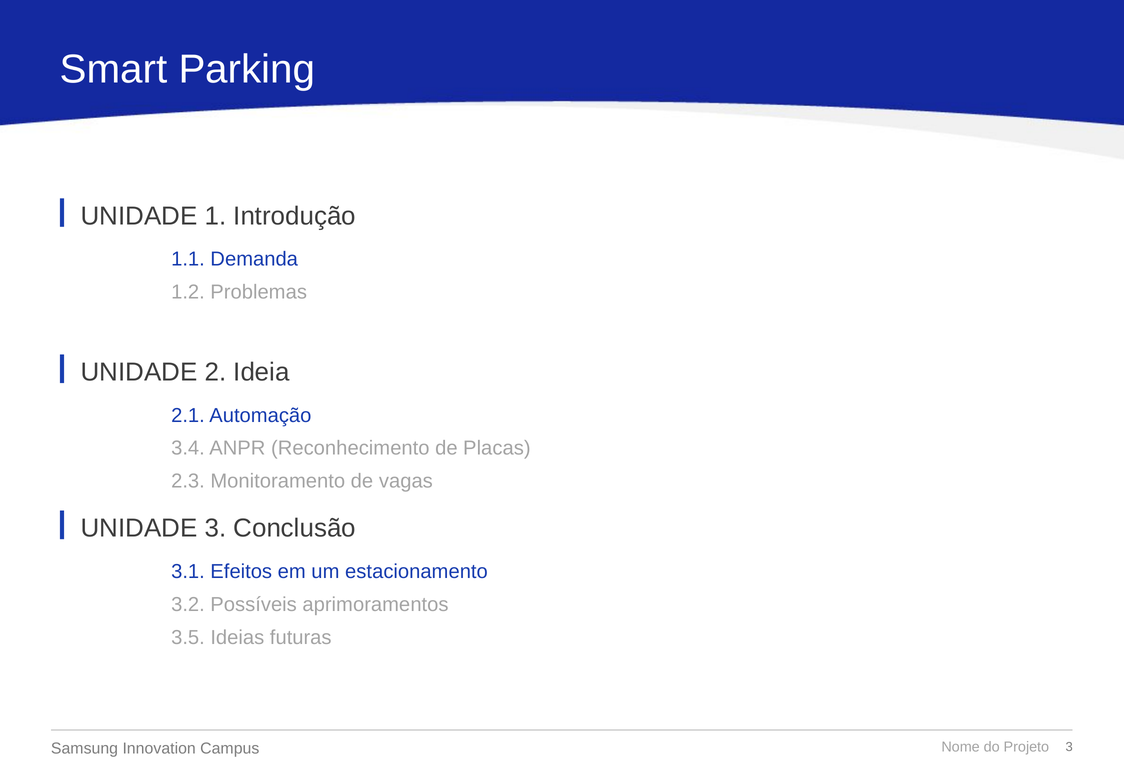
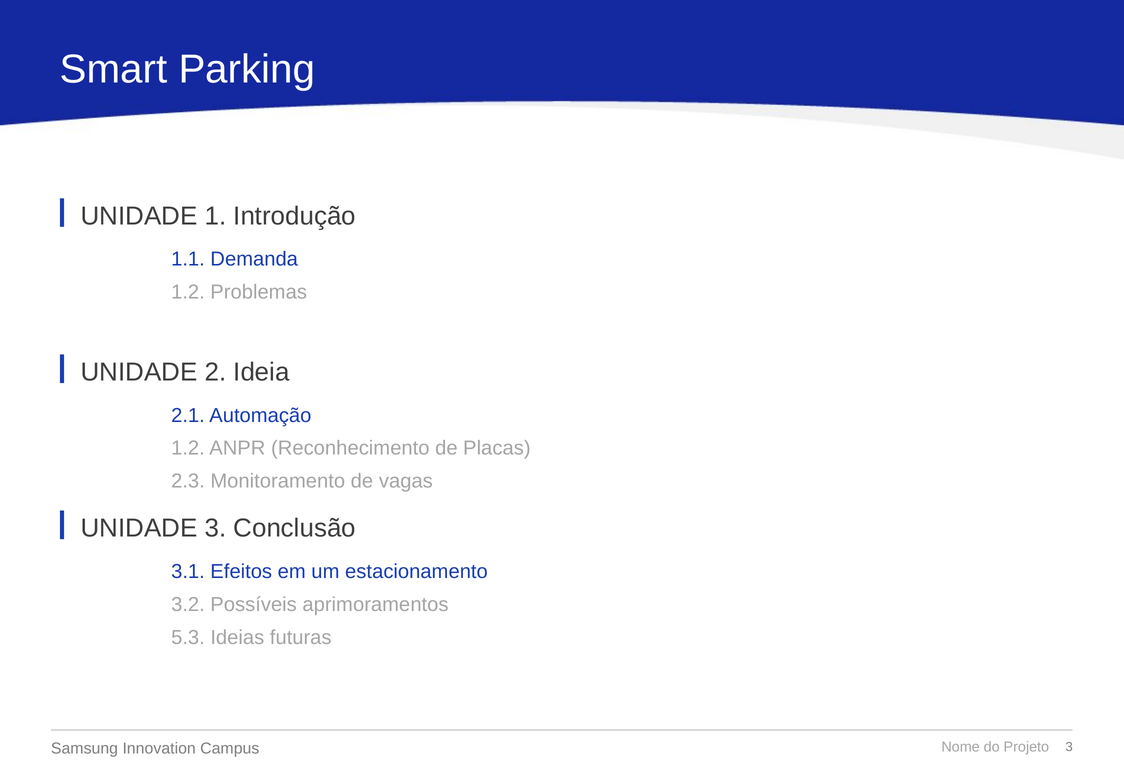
3.4: 3.4 -> 1.2 (188, 448)
3.5: 3.5 -> 5.3 (188, 637)
